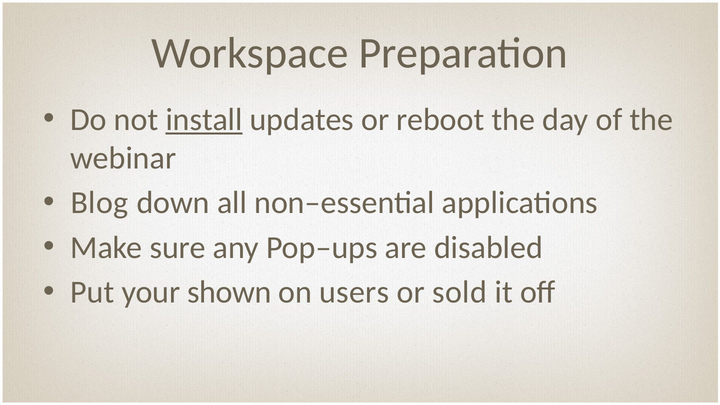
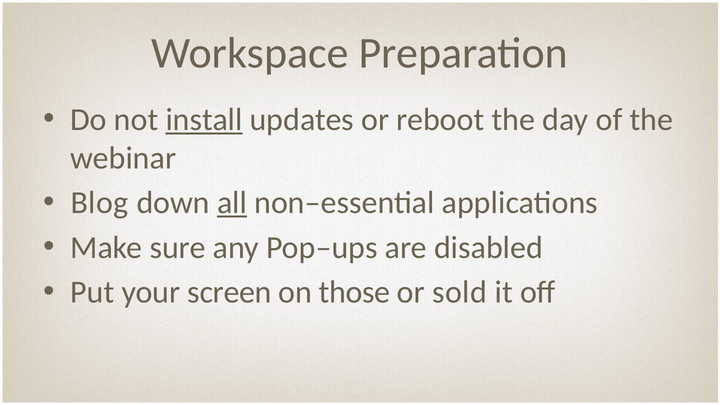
all underline: none -> present (232, 203)
shown: shown -> screen (229, 292)
users: users -> those (354, 292)
